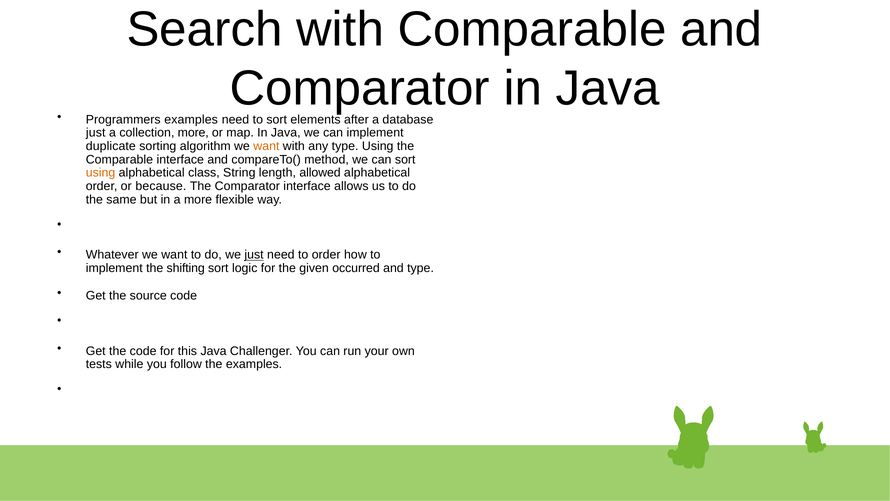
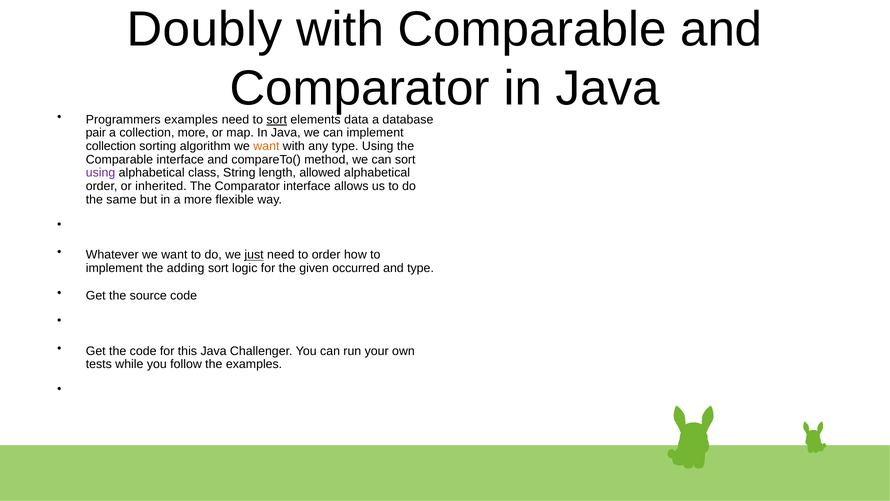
Search: Search -> Doubly (204, 29)
sort underline: none -> present (277, 120)
after: after -> data (356, 120)
just: just -> pair (96, 133)
duplicate: duplicate -> collection (111, 146)
using colour: orange -> purple (101, 173)
because: because -> inherited (161, 186)
shifting: shifting -> adding (186, 268)
